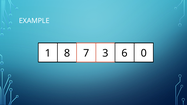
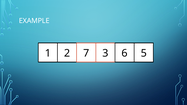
8: 8 -> 2 (67, 53)
0: 0 -> 5 (144, 53)
